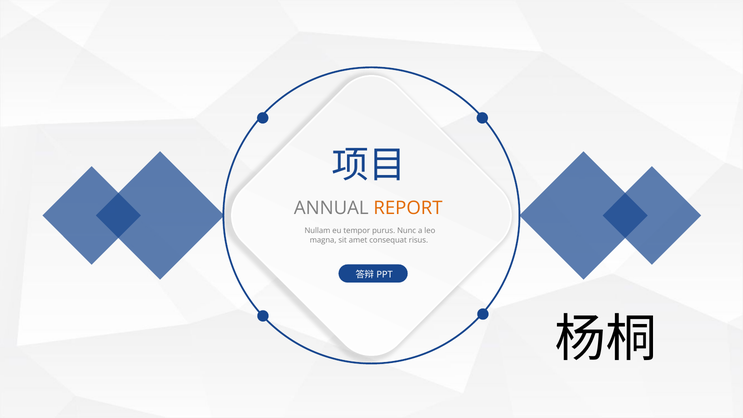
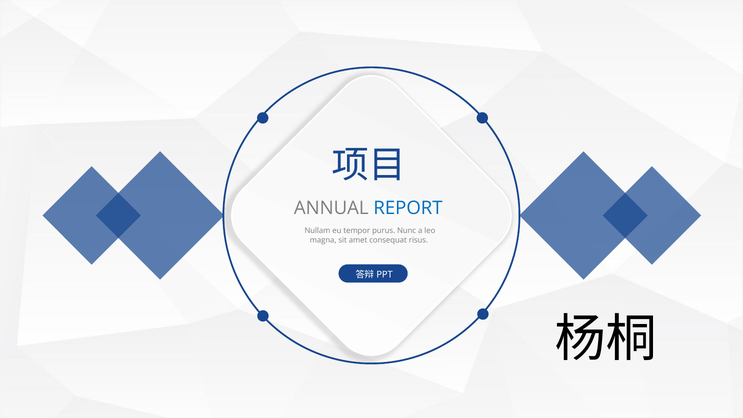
REPORT colour: orange -> blue (408, 208)
